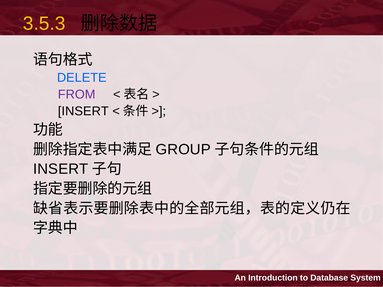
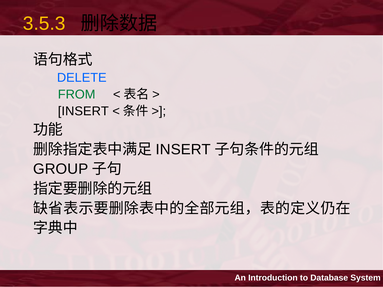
FROM colour: purple -> green (77, 95)
GROUP: GROUP -> INSERT (183, 150)
INSERT: INSERT -> GROUP (61, 169)
